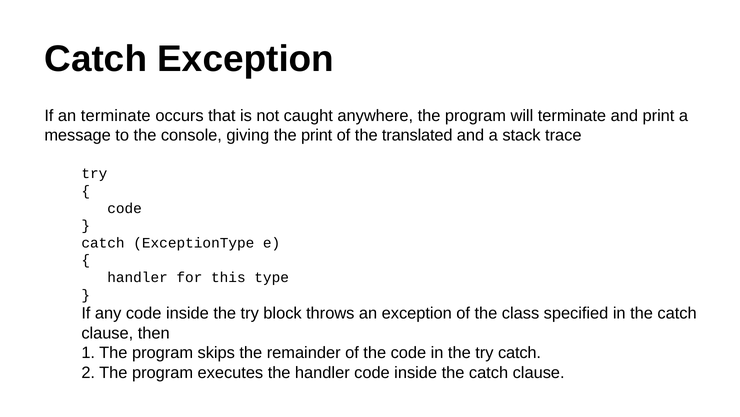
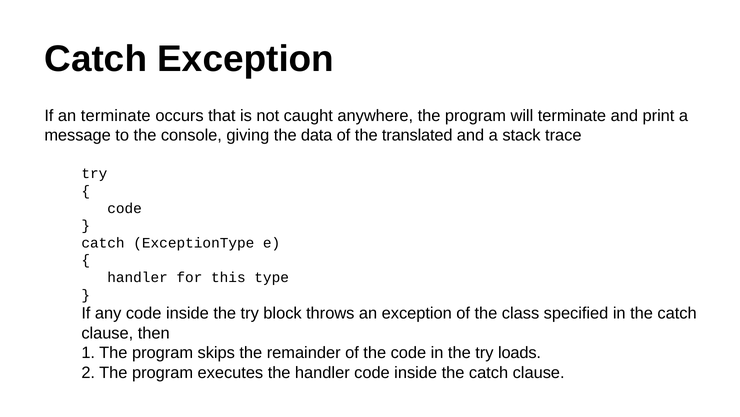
the print: print -> data (317, 135)
try catch: catch -> loads (520, 352)
